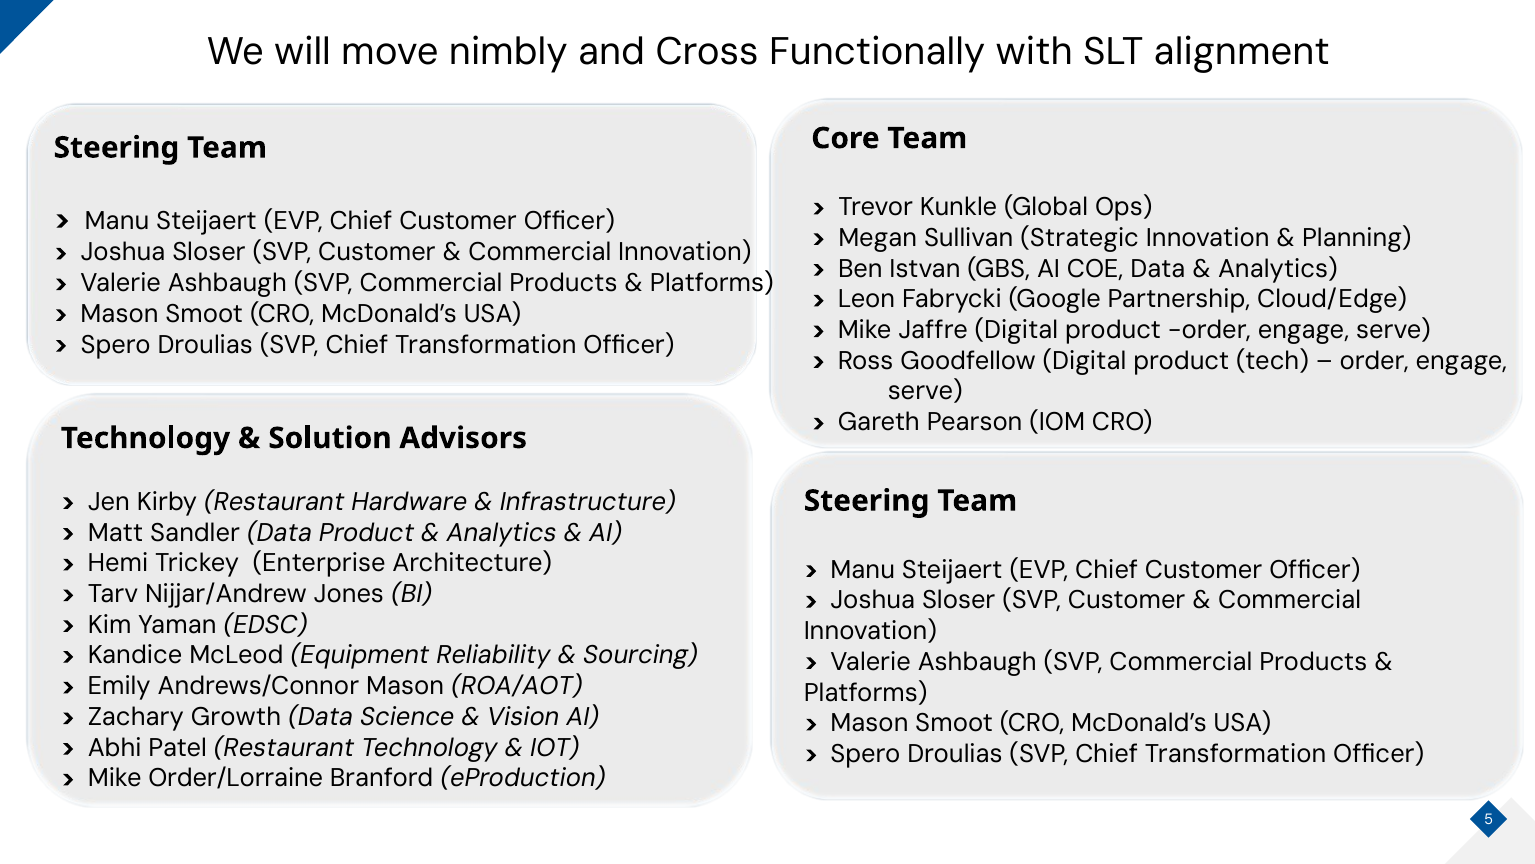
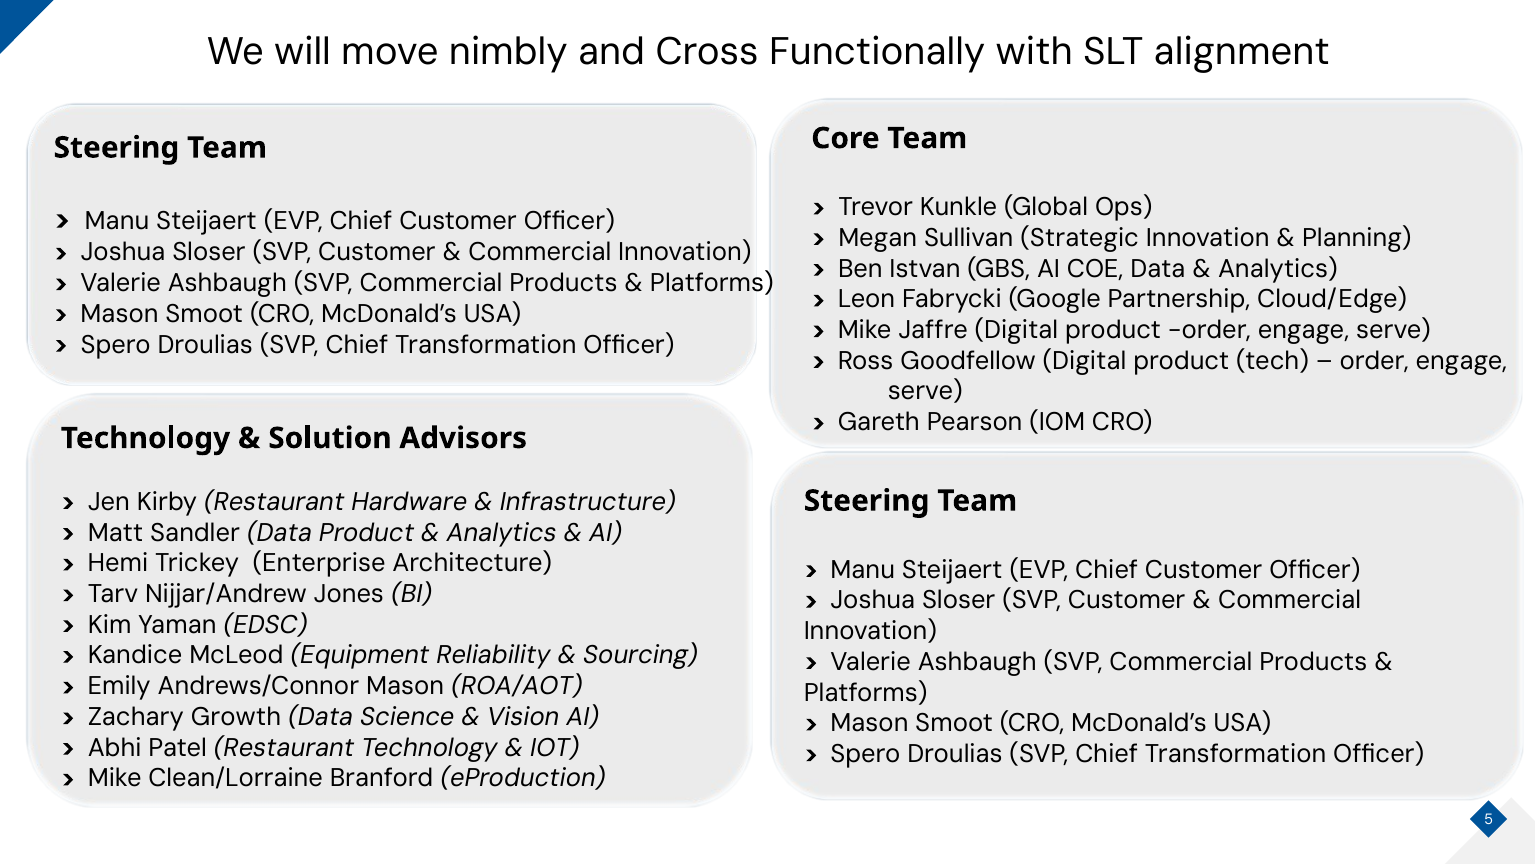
Order/Lorraine: Order/Lorraine -> Clean/Lorraine (236, 778)
